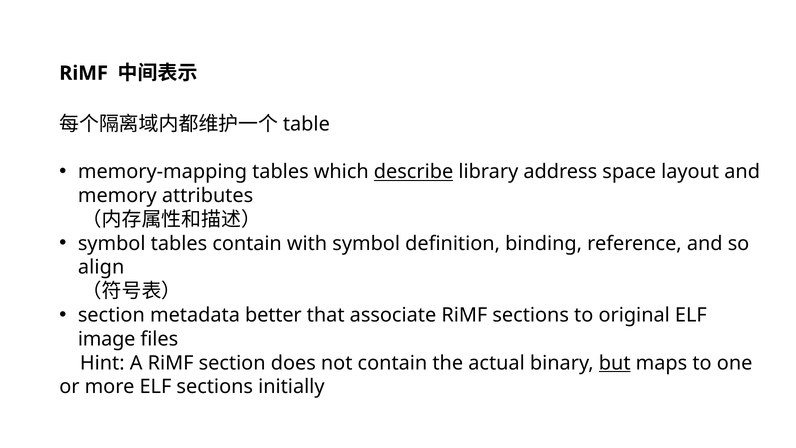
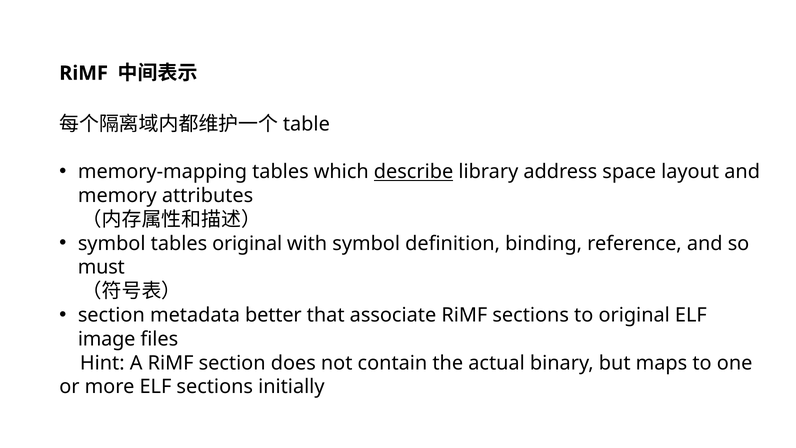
tables contain: contain -> original (247, 243)
align: align -> must (101, 267)
but underline: present -> none (615, 363)
